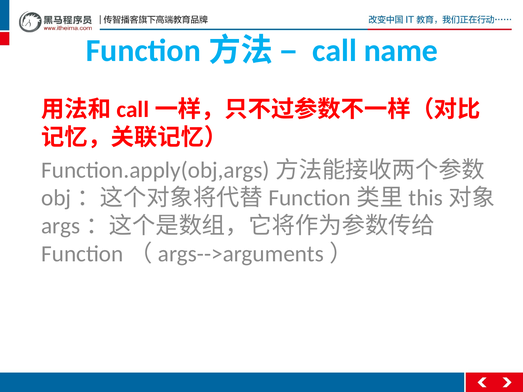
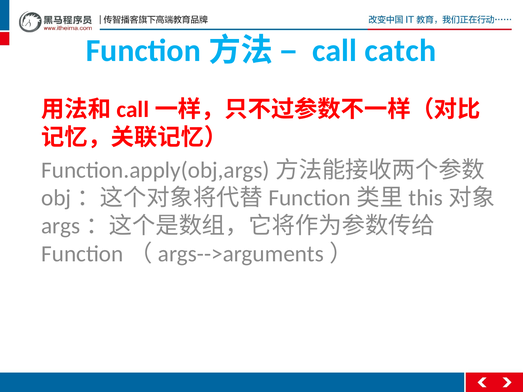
name: name -> catch (400, 51)
